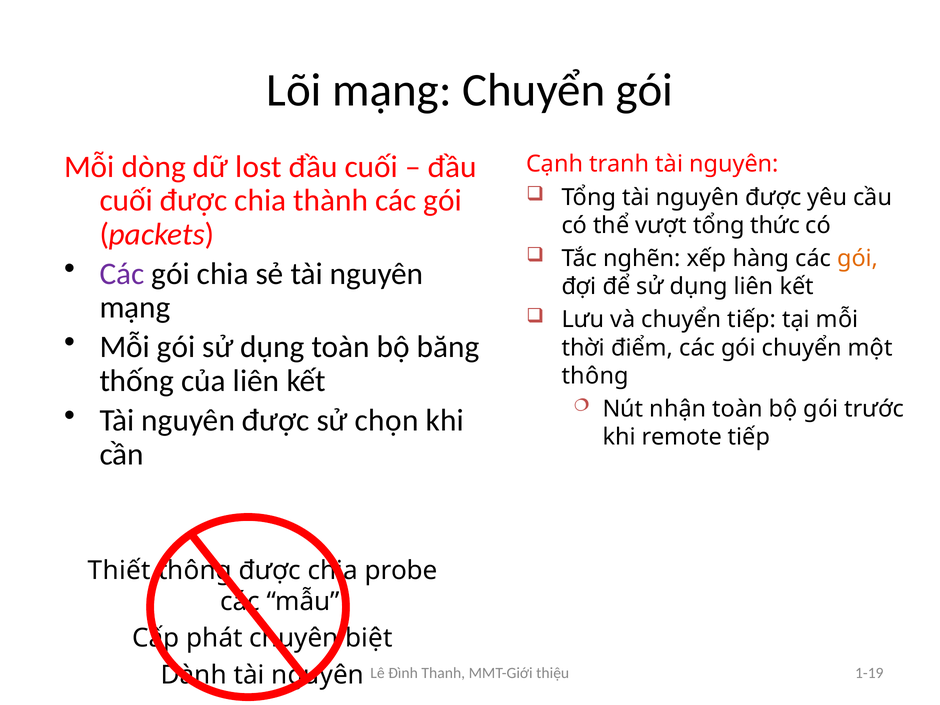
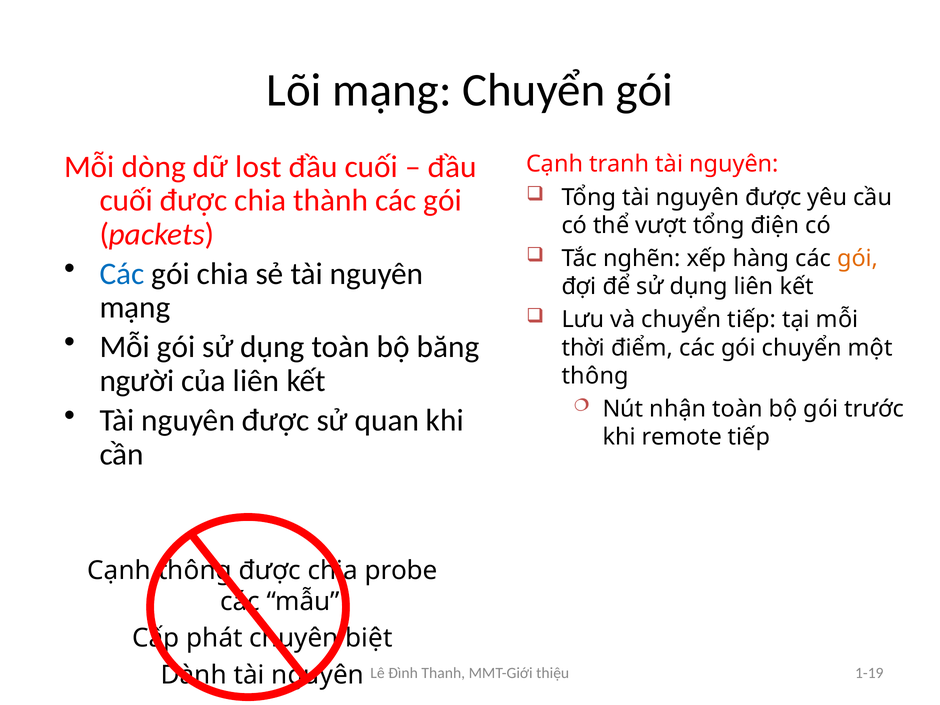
thức: thức -> điện (775, 226)
Các colour: purple -> blue (122, 274)
thống: thống -> người (137, 381)
chọn: chọn -> quan (387, 420)
Thiết: Thiết -> Cạnh (119, 570)
